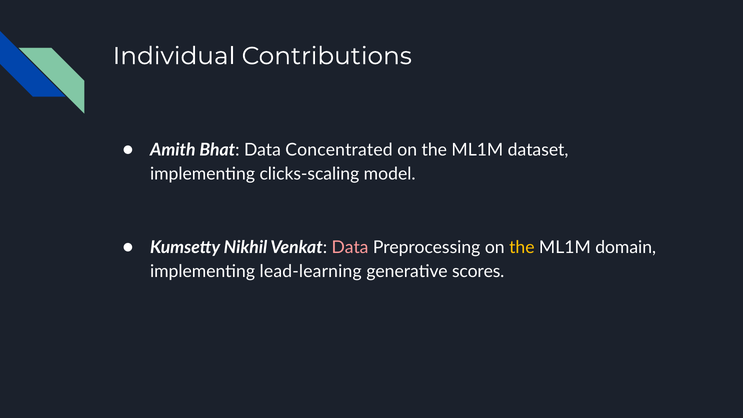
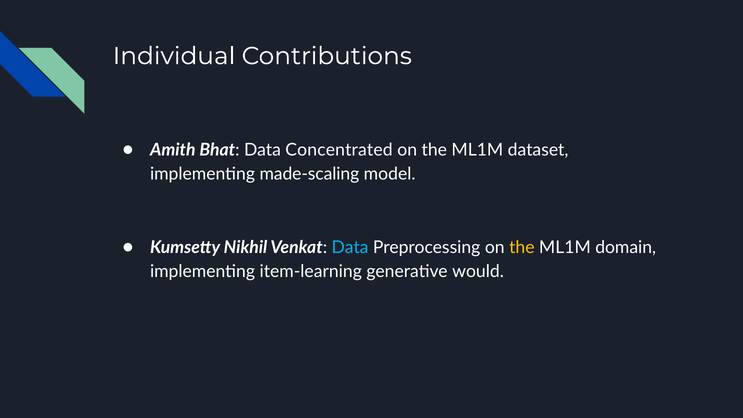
clicks-scaling: clicks-scaling -> made-scaling (309, 174)
Data colour: pink -> light blue (350, 247)
lead-learning: lead-learning -> item-learning (311, 271)
scores: scores -> would (478, 271)
